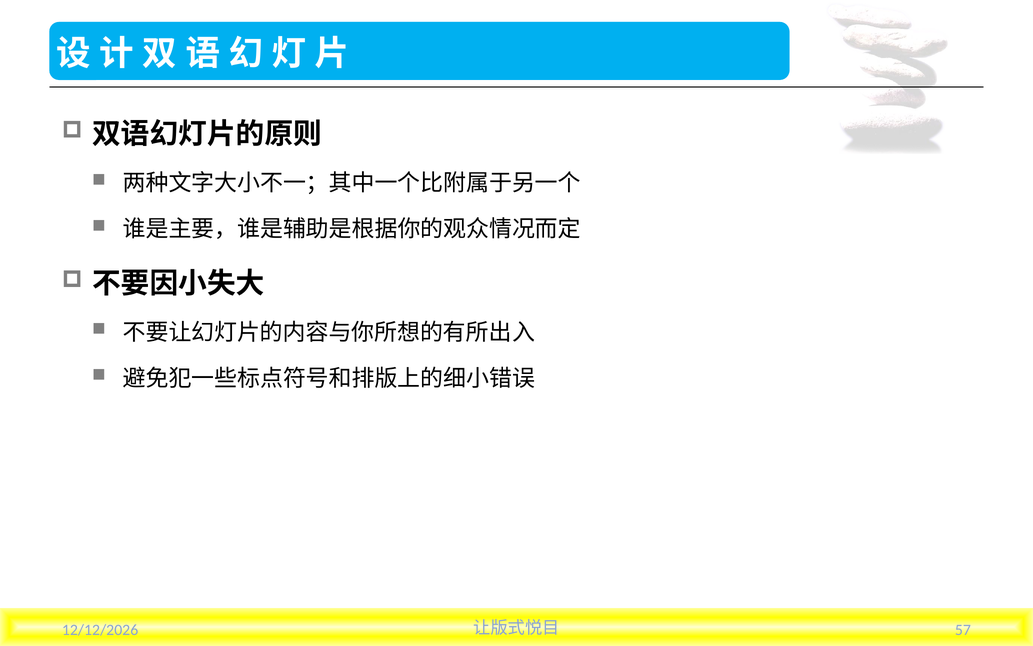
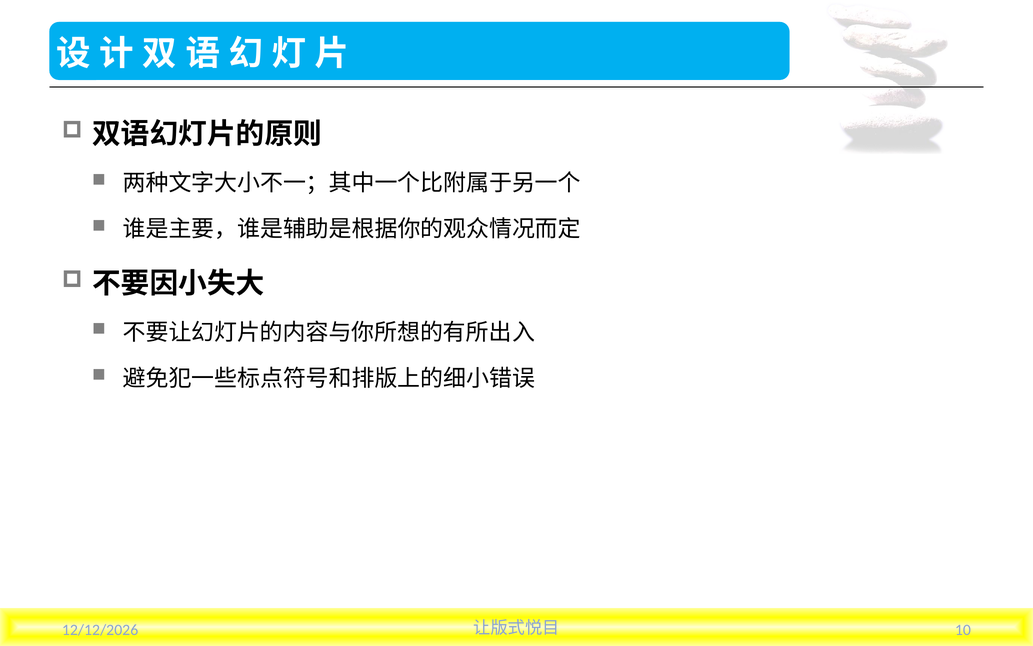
57: 57 -> 10 (963, 630)
